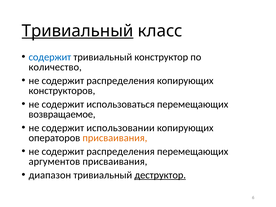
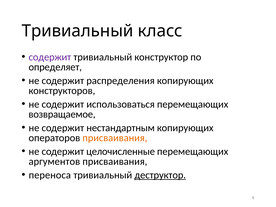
Тривиальный underline: present -> none (78, 31)
содержит colour: blue -> purple (50, 57)
количество: количество -> определяет (55, 67)
использовании: использовании -> нестандартным (121, 128)
распределения: распределения -> целочисленные (121, 151)
диапазон: диапазон -> переноса (50, 175)
